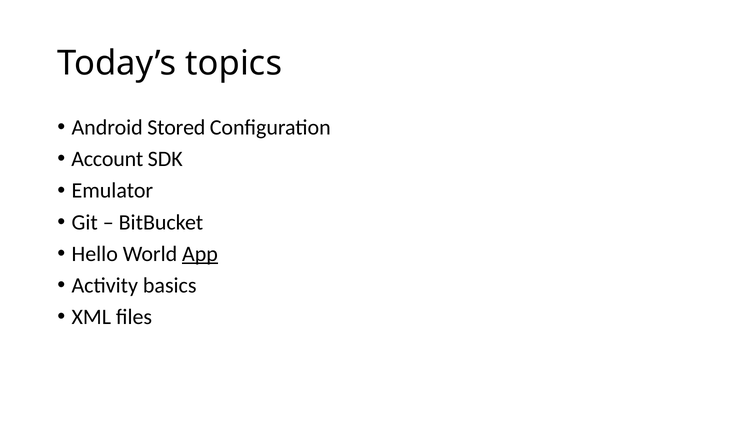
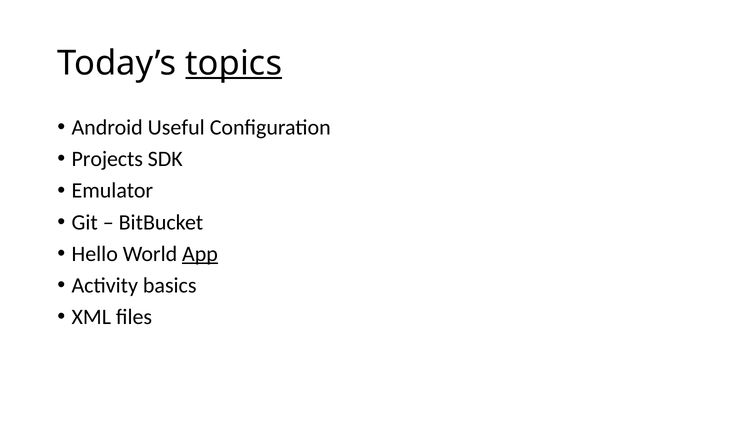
topics underline: none -> present (234, 63)
Stored: Stored -> Useful (176, 127)
Account: Account -> Projects (107, 159)
